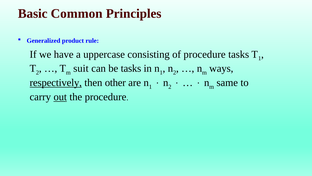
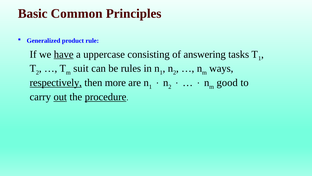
have underline: none -> present (64, 54)
of procedure: procedure -> answering (205, 54)
be tasks: tasks -> rules (131, 68)
other: other -> more (115, 83)
same: same -> good (227, 83)
procedure underline: none -> present (106, 97)
